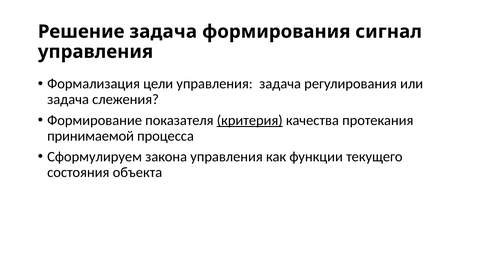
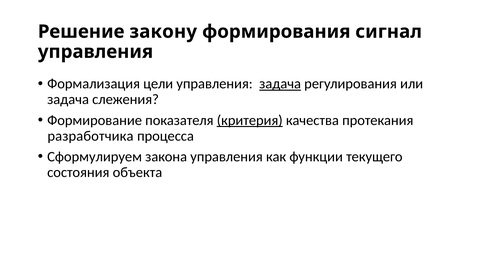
Решение задача: задача -> закону (163, 32)
задача underline: none -> present (280, 84)
принимаемой: принимаемой -> разработчика (90, 136)
